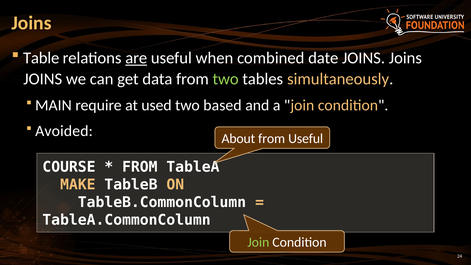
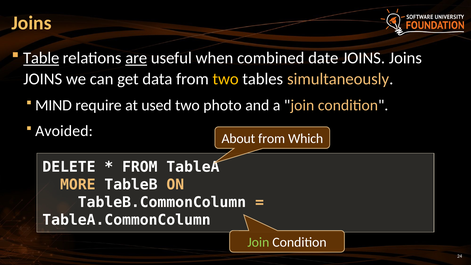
Table underline: none -> present (41, 58)
two colour: light green -> yellow (226, 79)
MAIN: MAIN -> MIND (53, 105)
based: based -> photo (223, 105)
from Useful: Useful -> Which (306, 139)
COURSE: COURSE -> DELETE (69, 167)
MAKE: MAKE -> MORE (78, 185)
